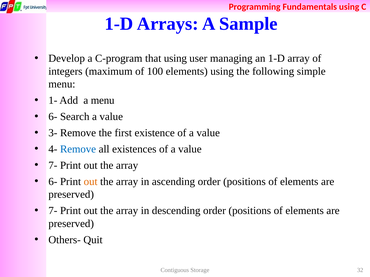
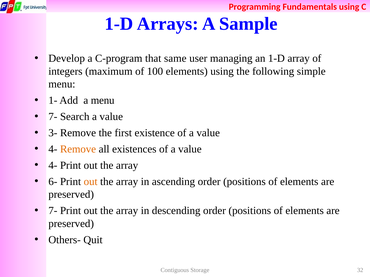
that using: using -> same (175, 58)
6-: 6- -> 7- (53, 117)
Remove colour: blue -> orange (78, 149)
7-: 7- -> 4- (53, 166)
